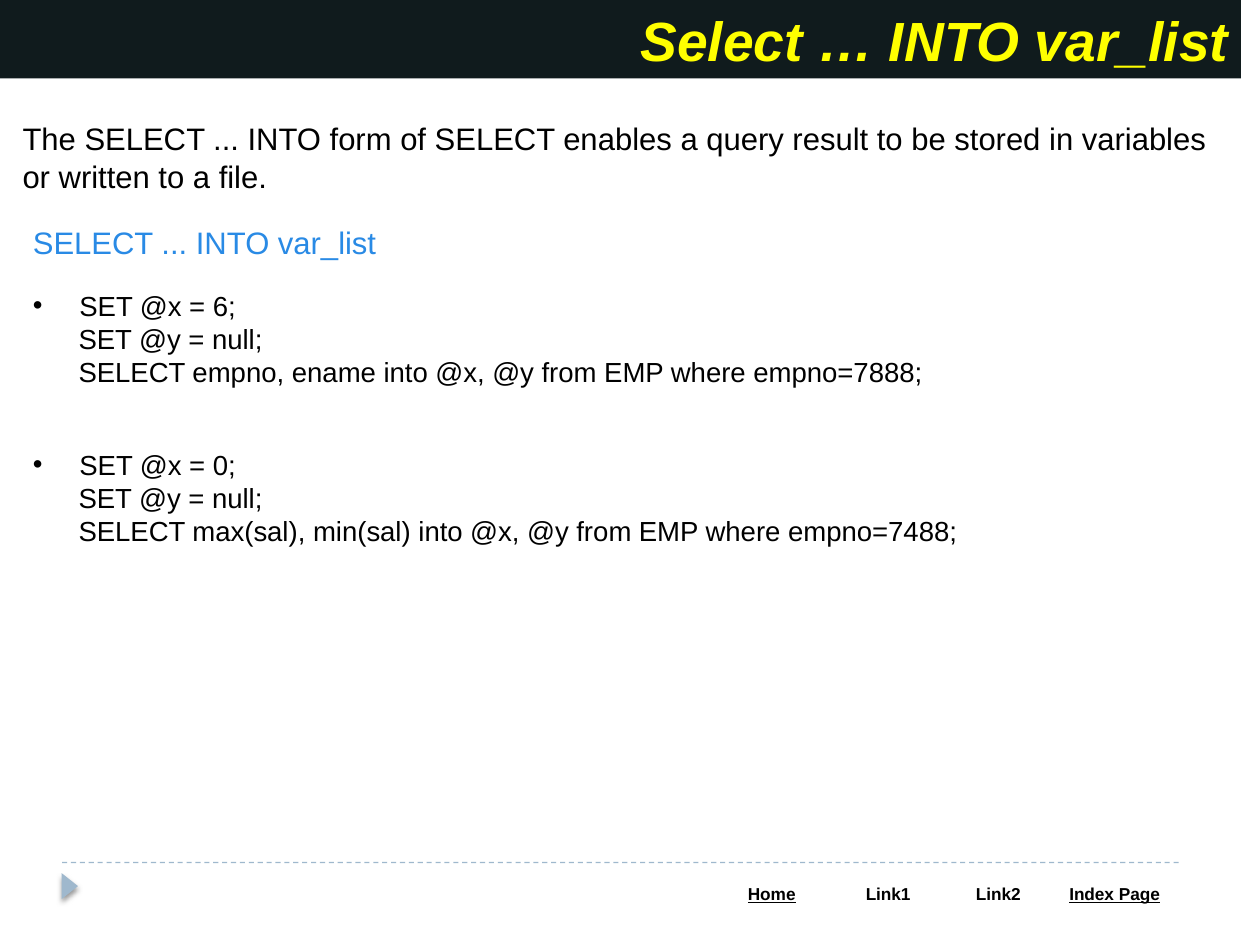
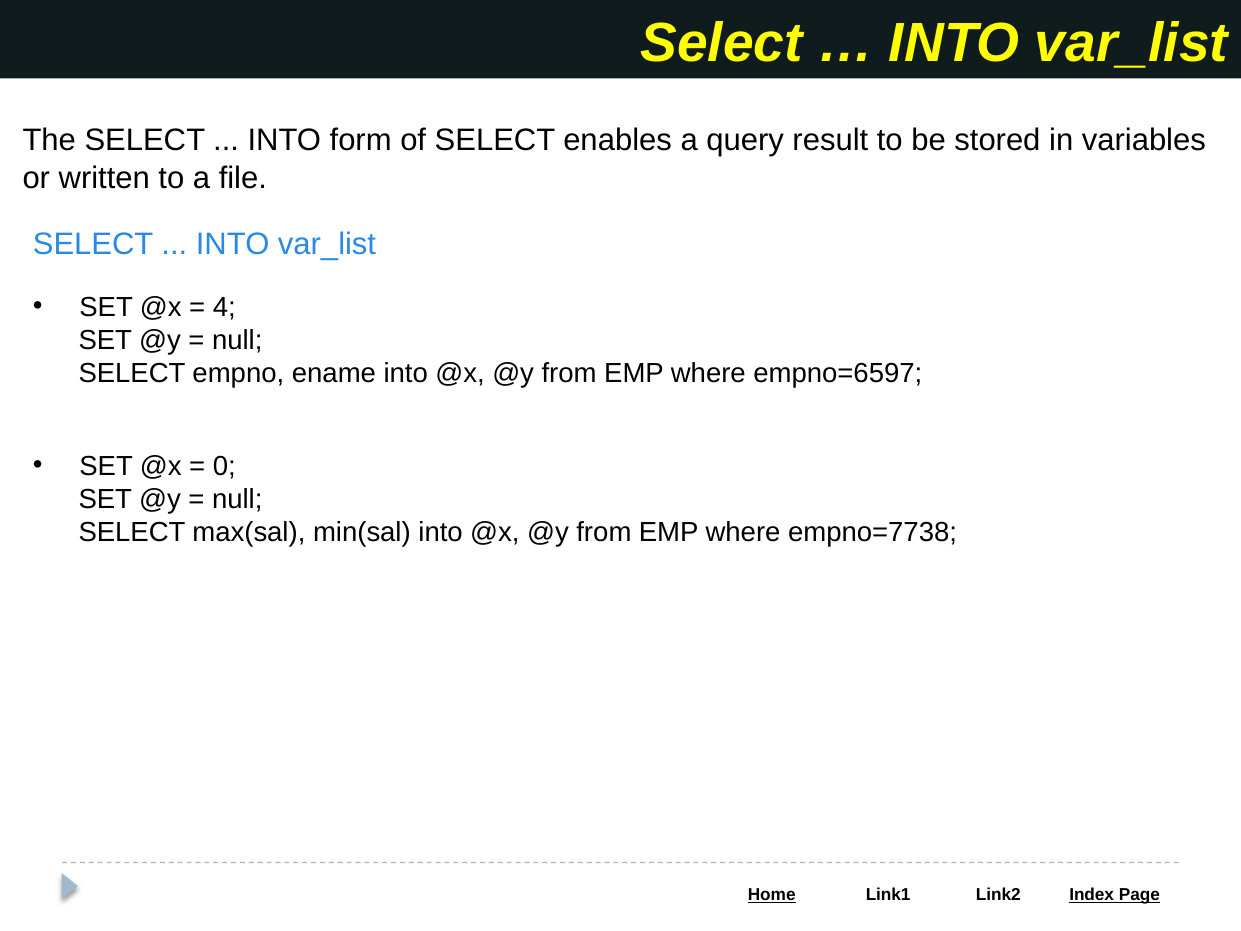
6: 6 -> 4 (224, 307)
empno=7888: empno=7888 -> empno=6597 (838, 373)
empno=7488: empno=7488 -> empno=7738 (873, 532)
